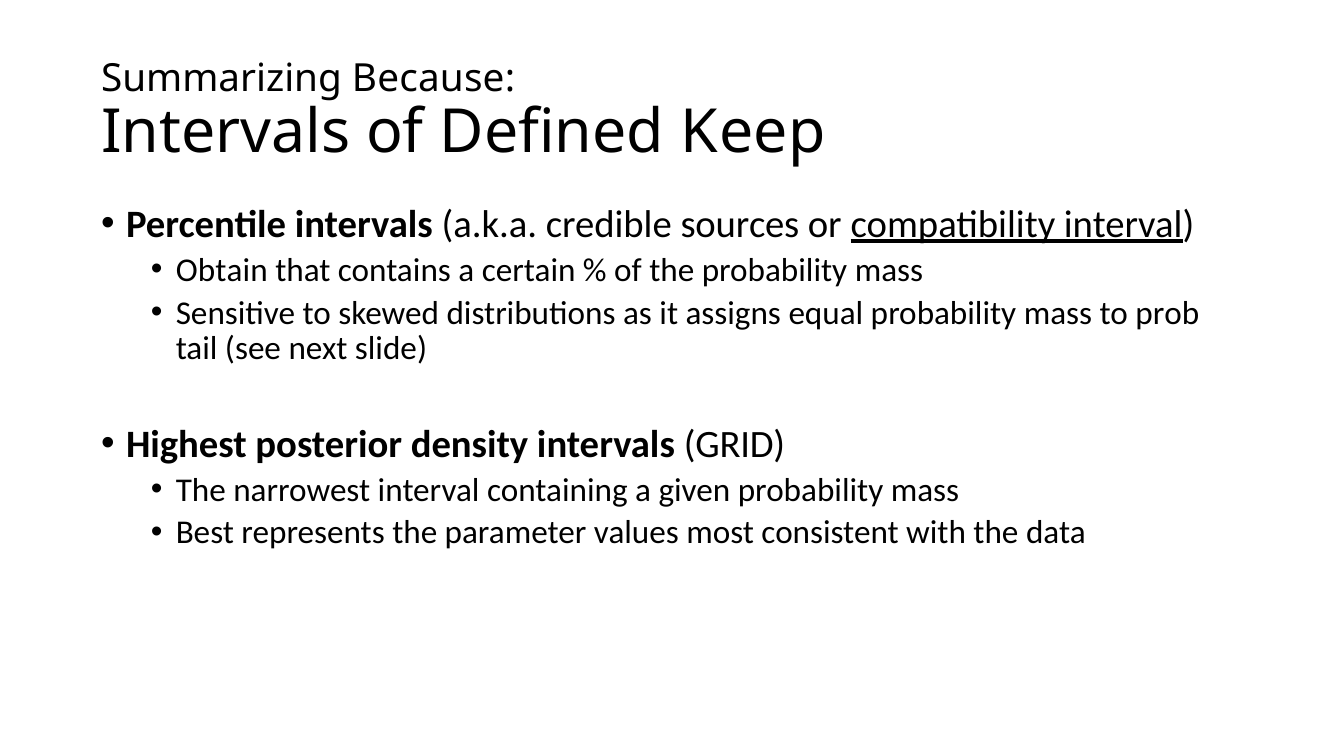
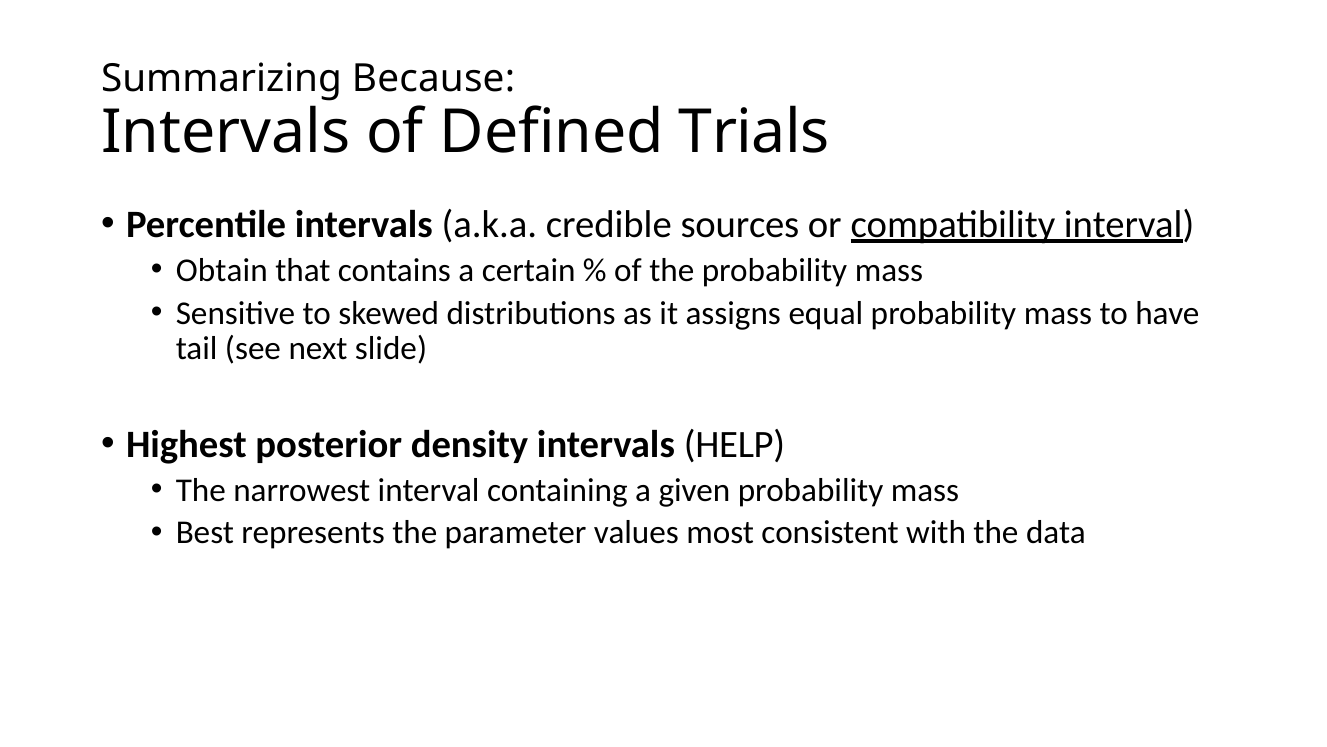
Keep: Keep -> Trials (754, 132)
prob: prob -> have (1167, 313)
GRID: GRID -> HELP (735, 444)
